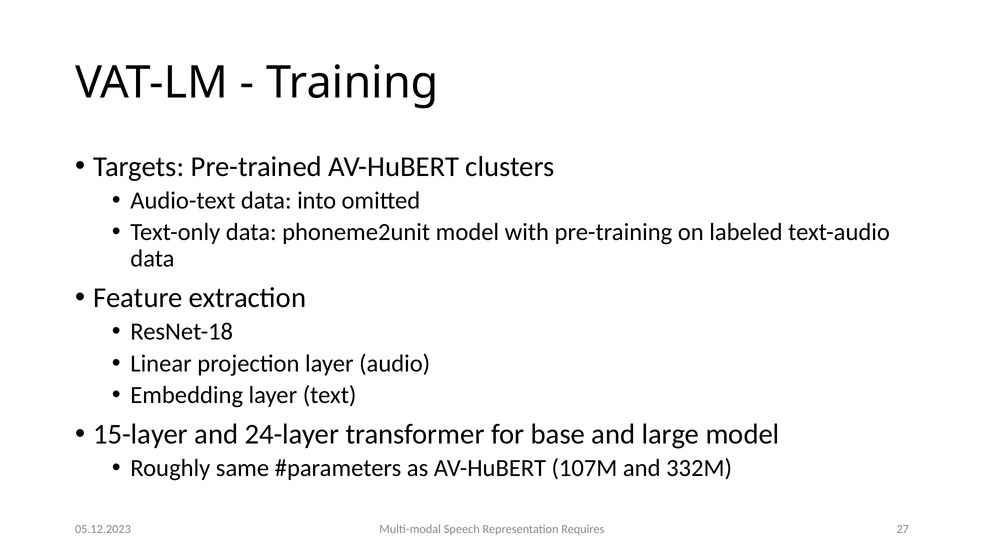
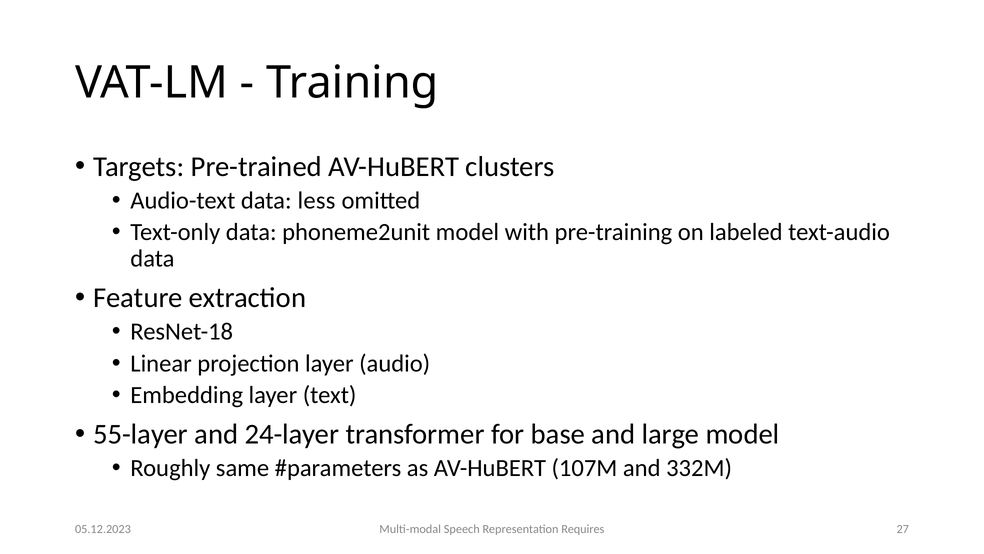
into: into -> less (316, 200)
15-layer: 15-layer -> 55-layer (141, 434)
